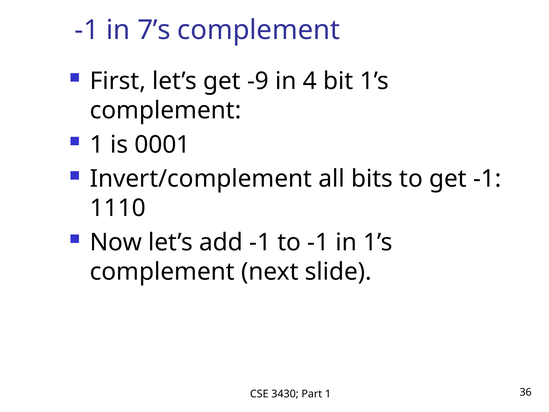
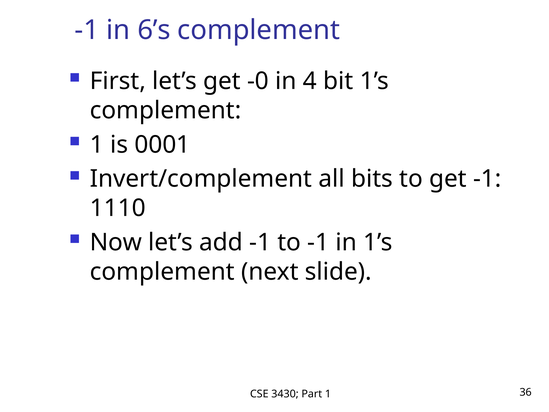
7’s: 7’s -> 6’s (154, 30)
-9: -9 -> -0 (258, 81)
